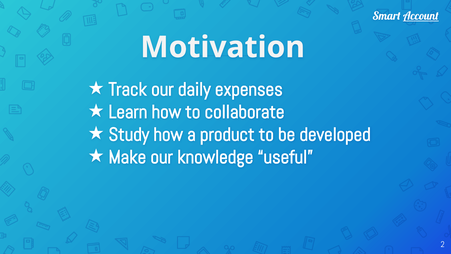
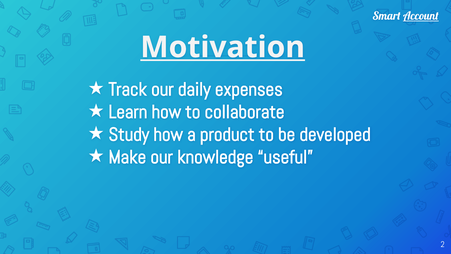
Motivation underline: none -> present (223, 47)
